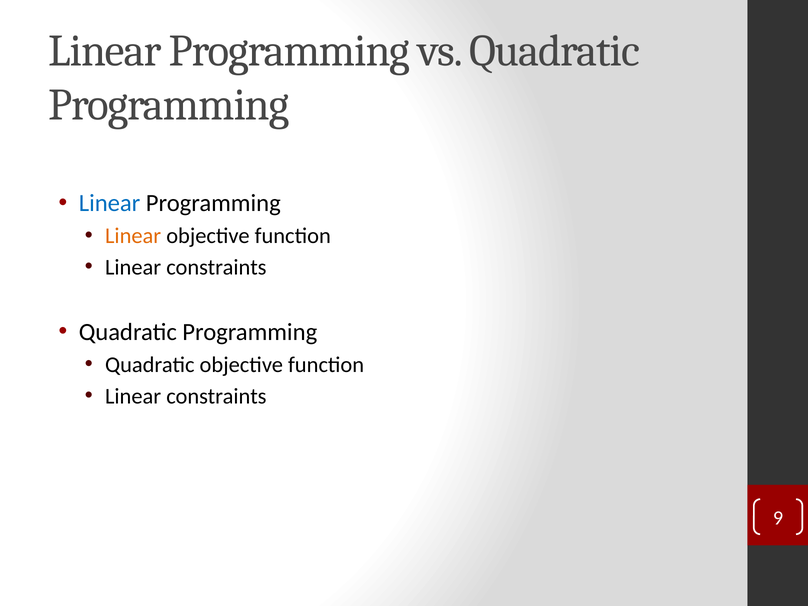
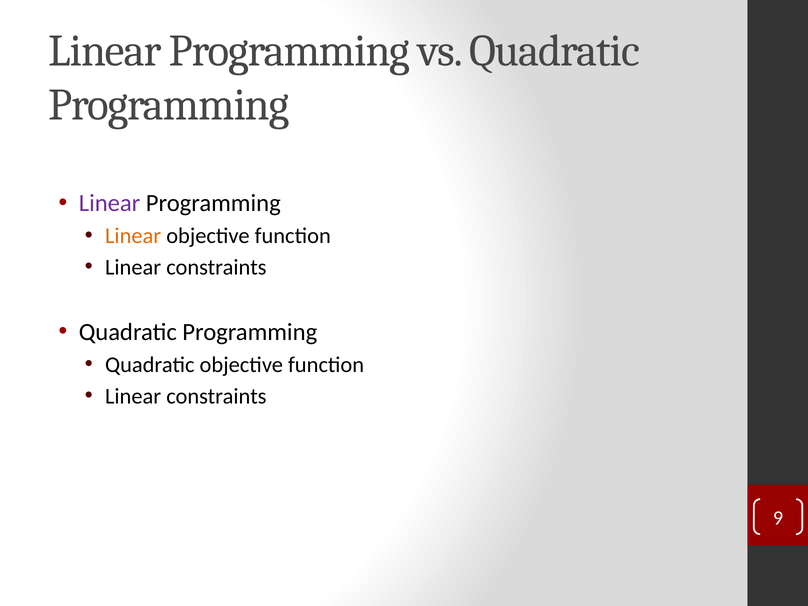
Linear colour: blue -> purple (110, 203)
